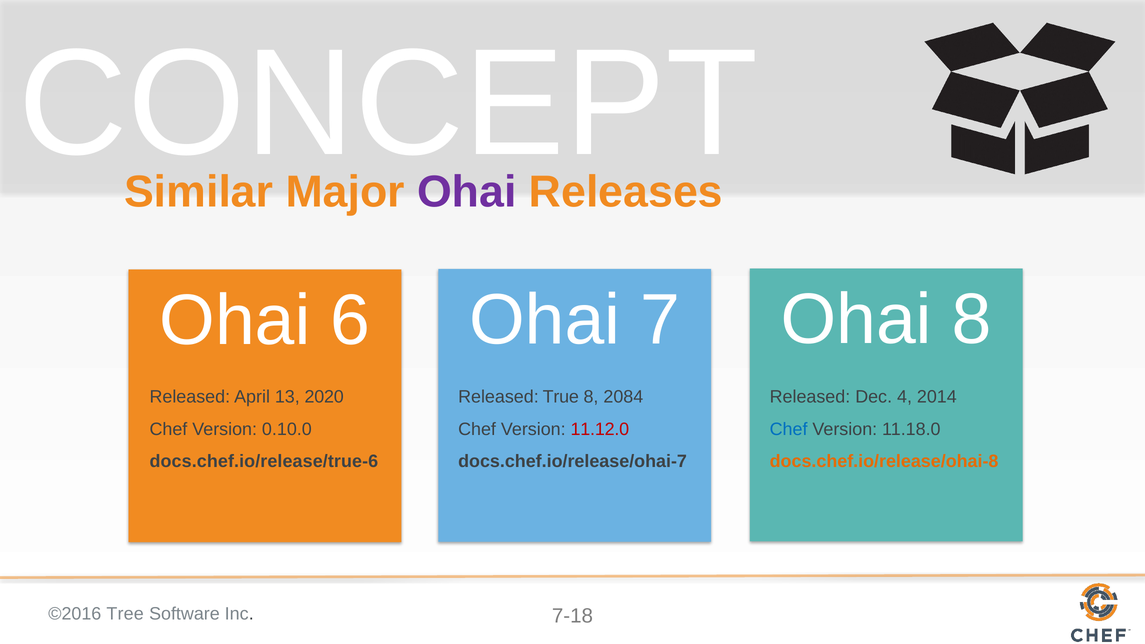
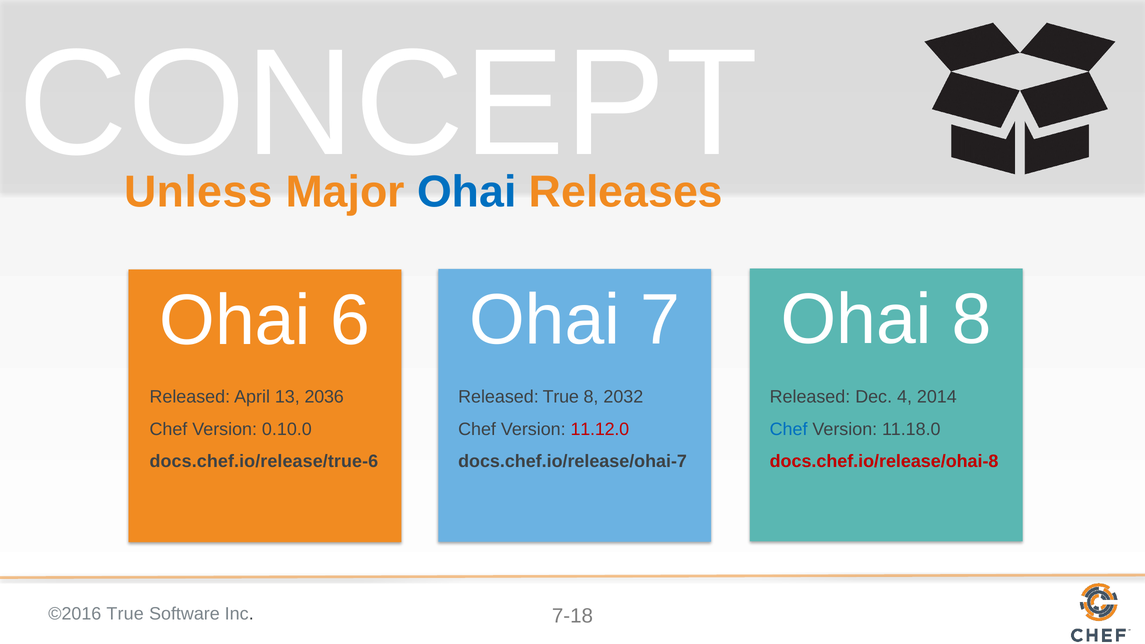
Similar: Similar -> Unless (198, 192)
Ohai colour: purple -> blue (467, 192)
2020: 2020 -> 2036 (324, 397)
2084: 2084 -> 2032 (623, 397)
docs.chef.io/release/ohai-8 colour: orange -> red (884, 462)
Tree: Tree -> True (125, 614)
